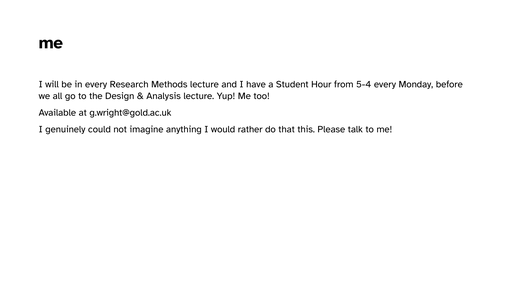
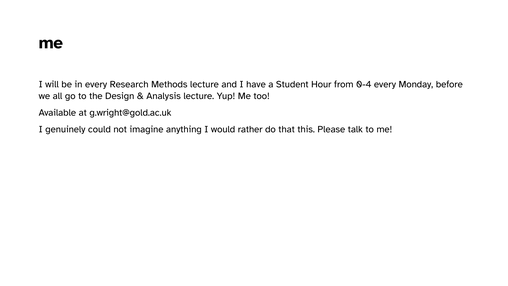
5-4: 5-4 -> 0-4 (364, 84)
